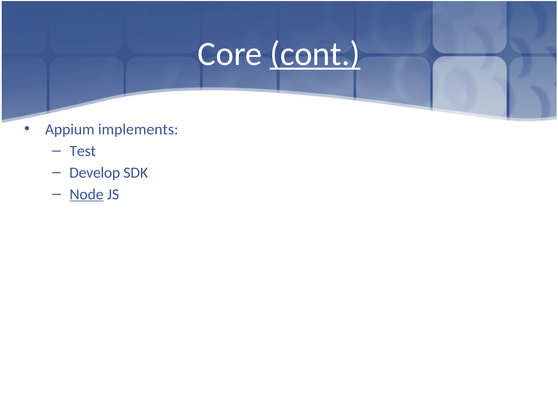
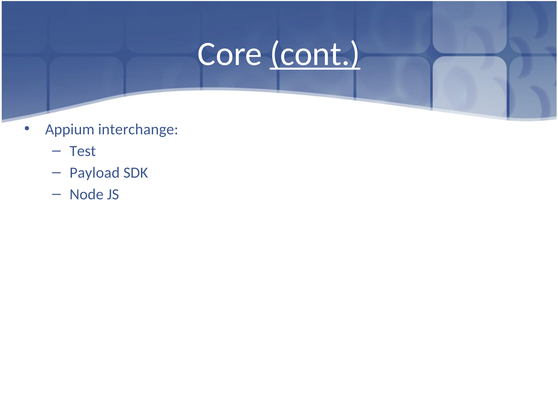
implements: implements -> interchange (138, 129)
Develop: Develop -> Payload (95, 173)
Node underline: present -> none (87, 195)
